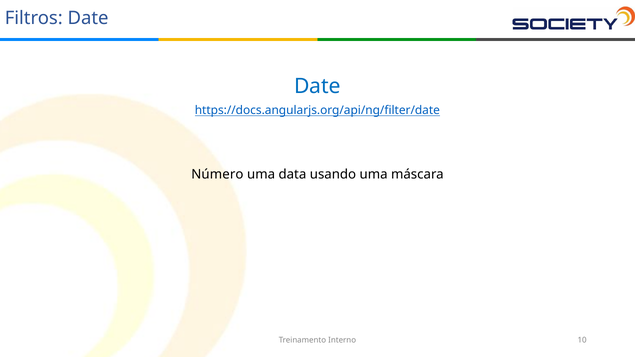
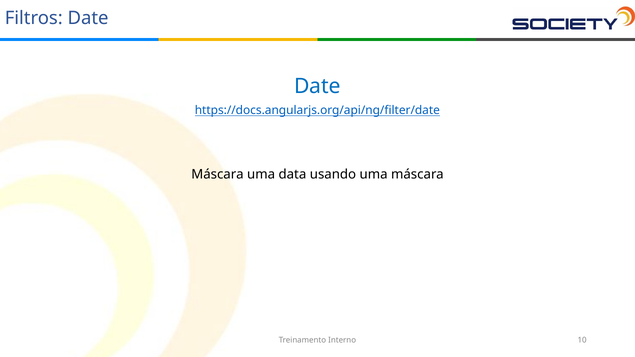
Número: Número -> Máscara (217, 174)
